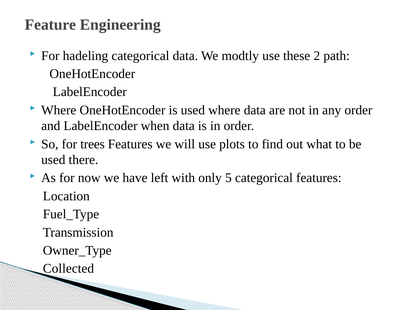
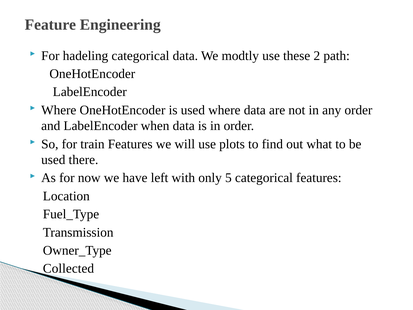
trees: trees -> train (92, 144)
